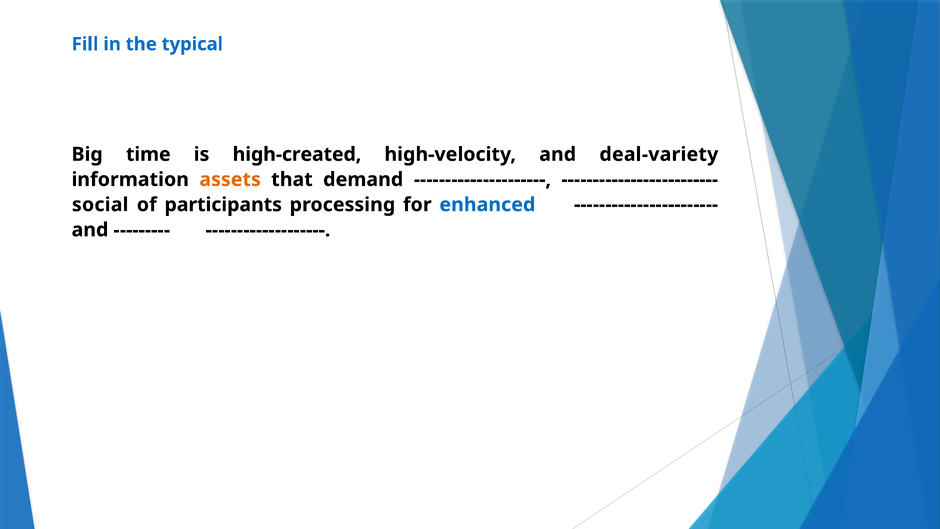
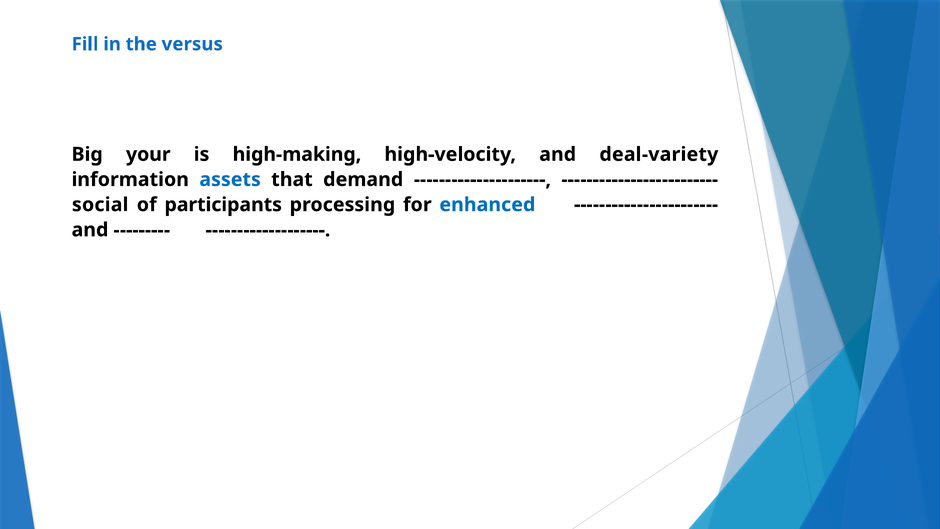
typical: typical -> versus (192, 44)
time: time -> your (148, 154)
high-created: high-created -> high-making (297, 154)
assets colour: orange -> blue (230, 179)
